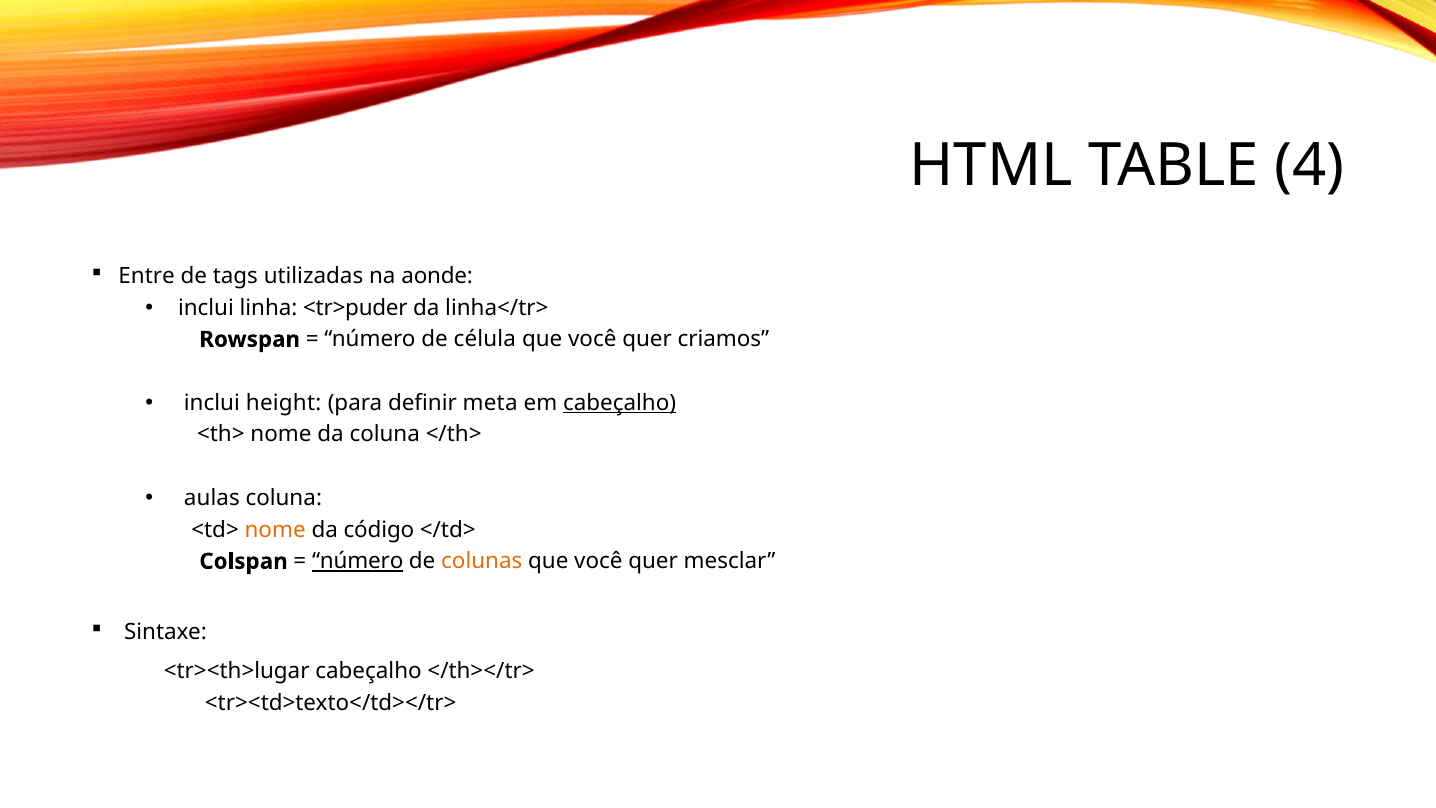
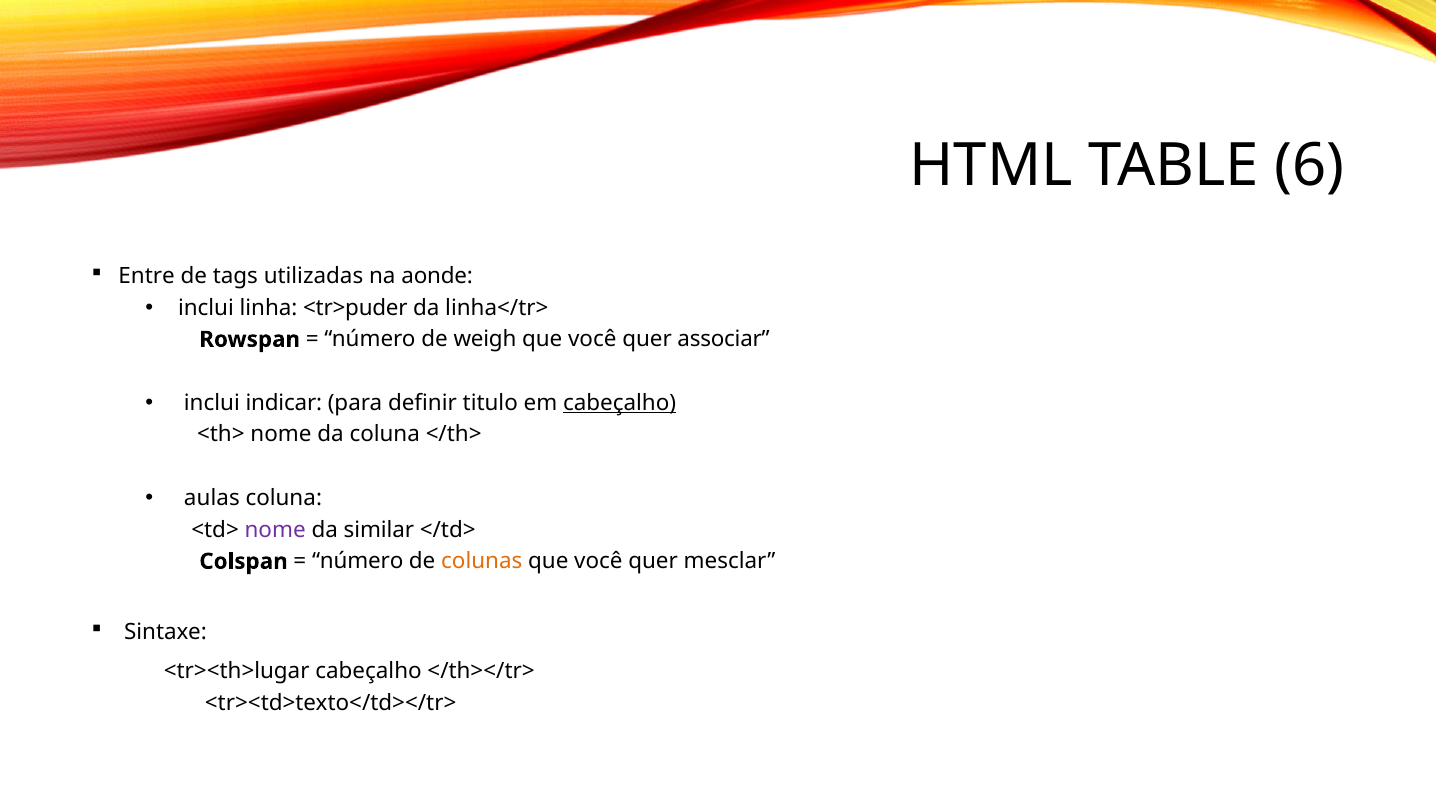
4: 4 -> 6 (1309, 166)
célula: célula -> weigh (485, 339)
criamos: criamos -> associar (724, 339)
height: height -> indicar (284, 403)
meta: meta -> titulo (490, 403)
nome colour: orange -> purple (275, 529)
código: código -> similar (379, 529)
número underline: present -> none (358, 561)
